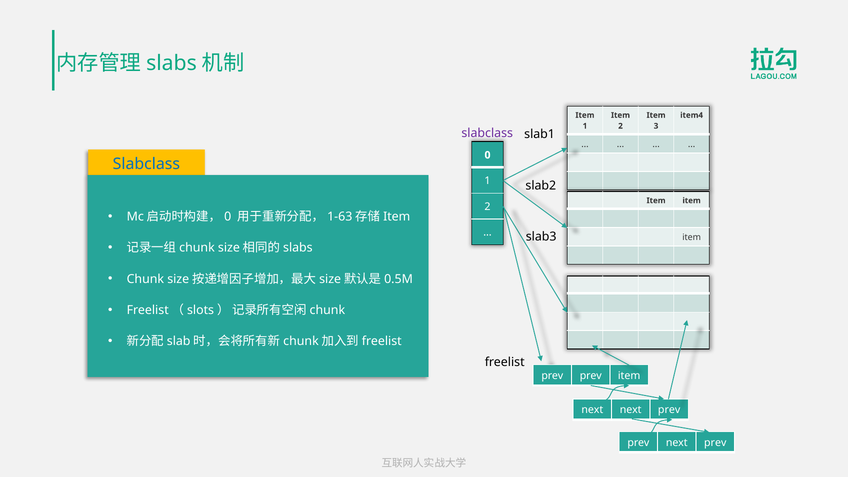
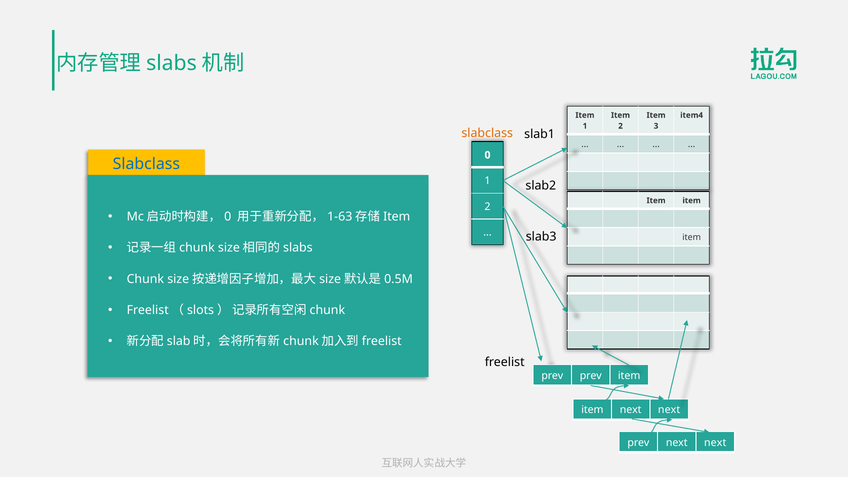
slabclass colour: purple -> orange (487, 133)
next: next -> item (592, 410)
prev: prev -> next (669, 410)
prev next prev: prev -> next (715, 443)
